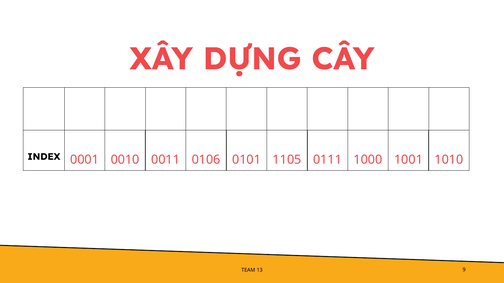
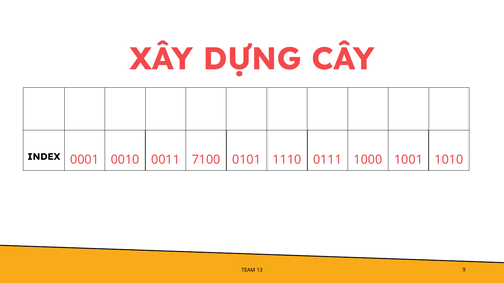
0106: 0106 -> 7100 (206, 160)
1105: 1105 -> 1110 (287, 160)
